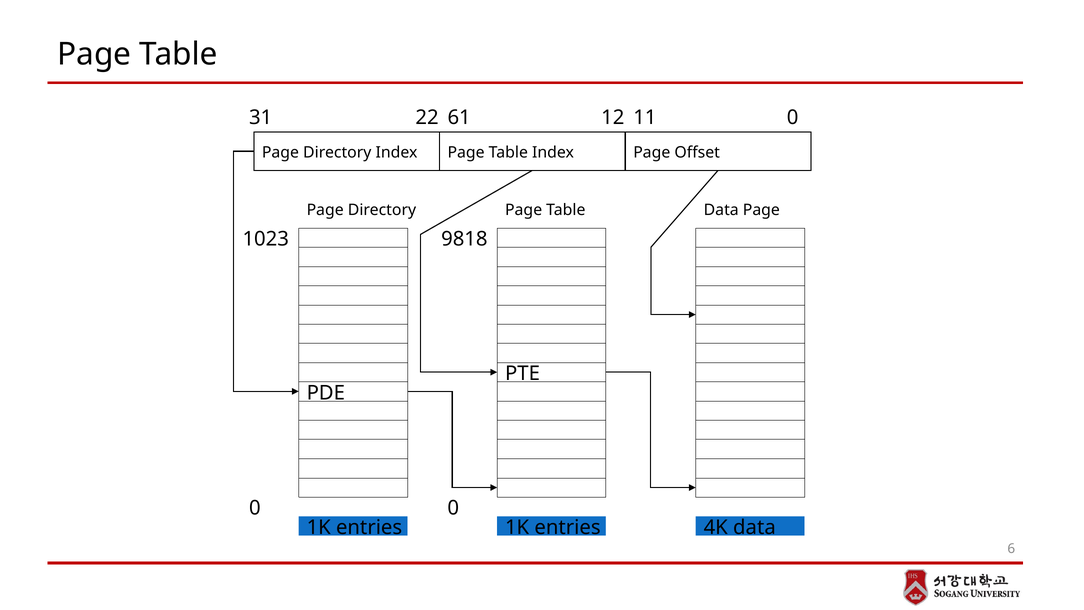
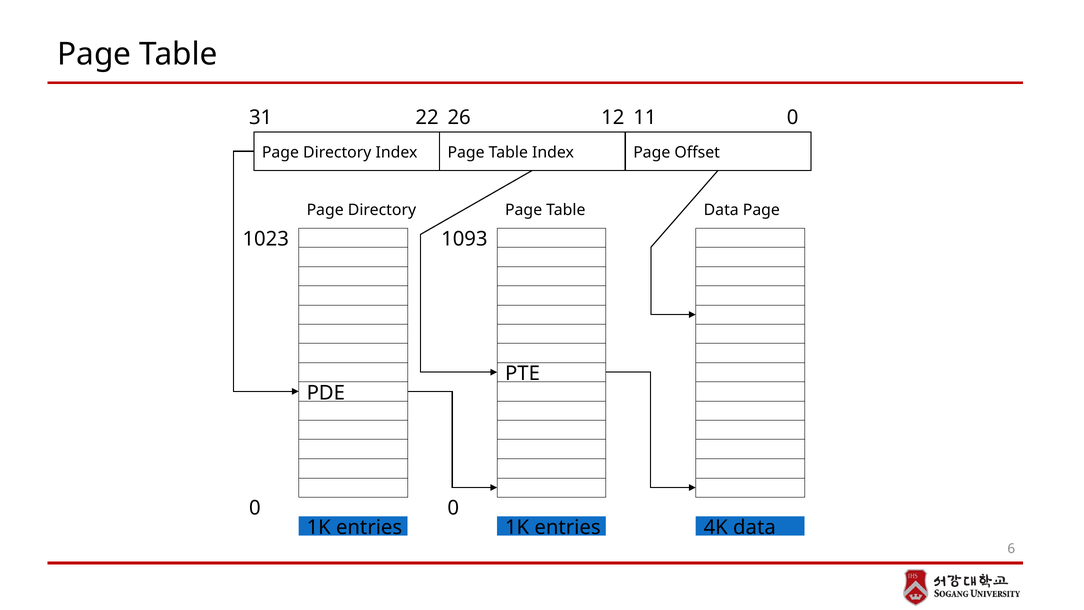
61: 61 -> 26 (459, 117)
9818: 9818 -> 1093 (464, 239)
